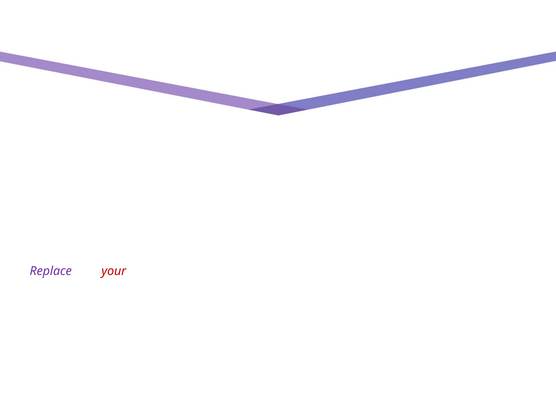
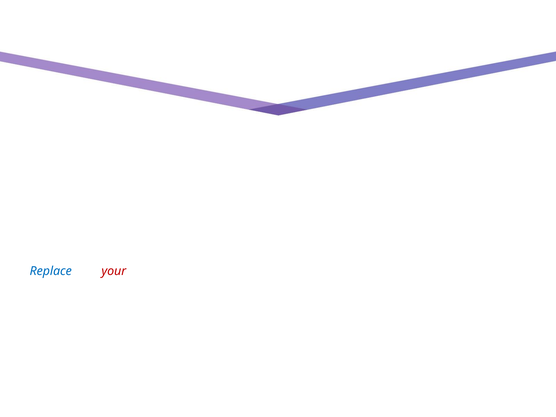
Replace colour: purple -> blue (51, 271)
